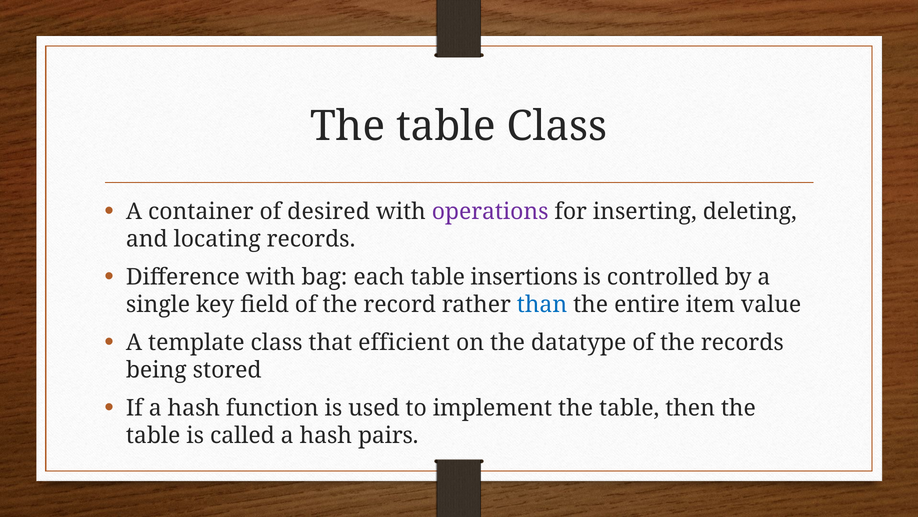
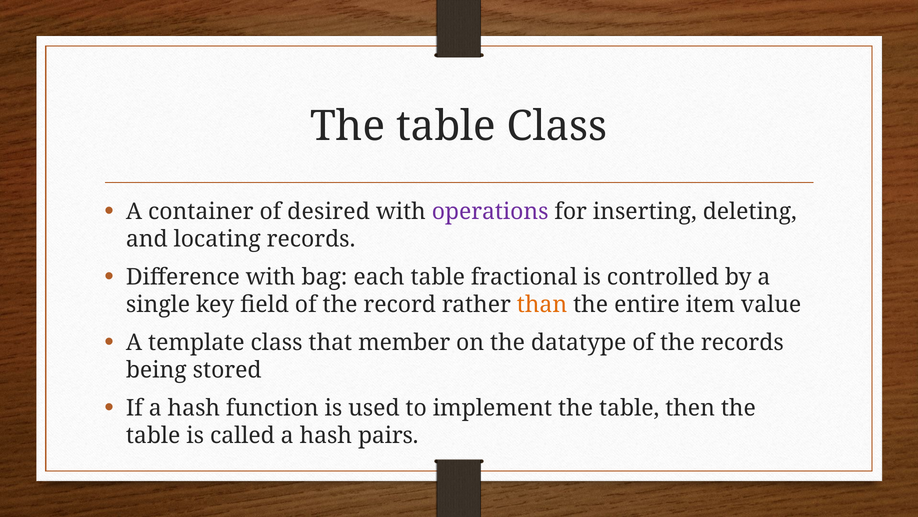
insertions: insertions -> fractional (524, 277)
than colour: blue -> orange (542, 304)
efficient: efficient -> member (404, 342)
